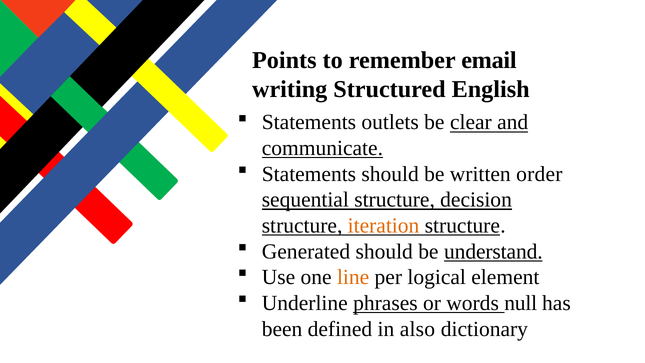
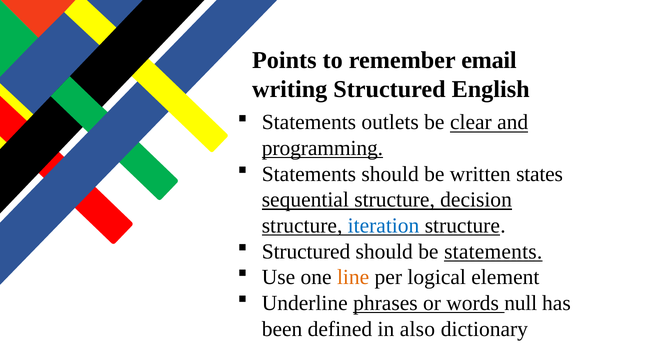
communicate: communicate -> programming (322, 148)
order: order -> states (540, 174)
iteration colour: orange -> blue (384, 226)
Generated: Generated -> Structured (306, 251)
be understand: understand -> statements (493, 251)
